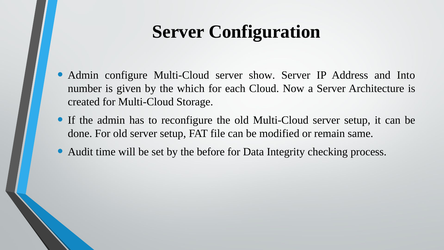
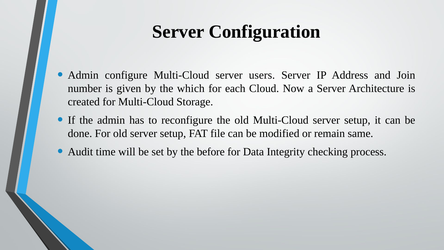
show: show -> users (262, 75)
Into: Into -> Join (406, 75)
